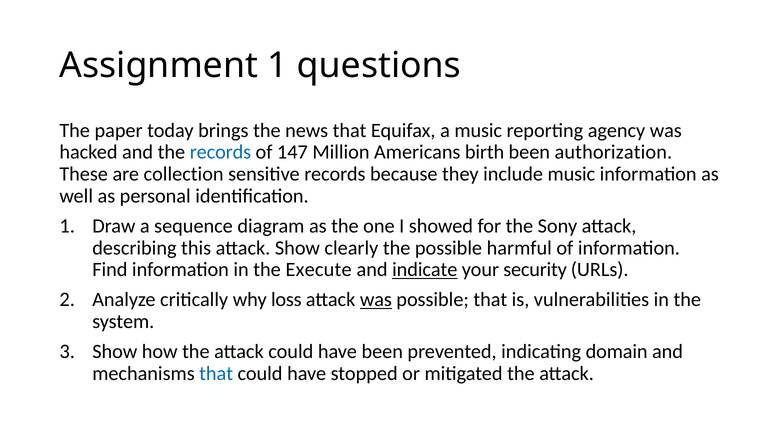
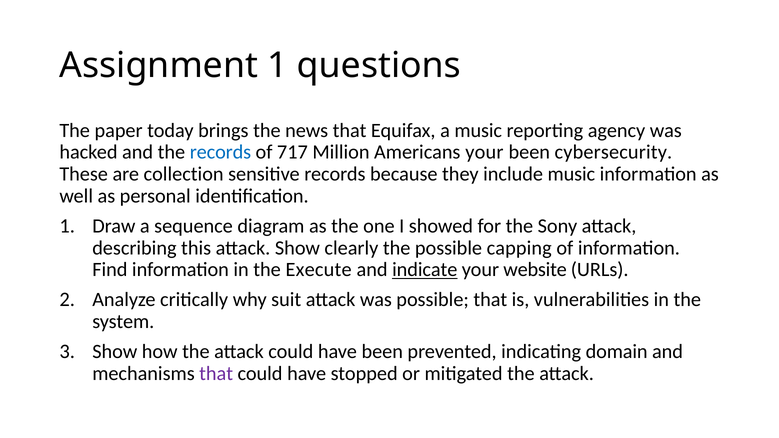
147: 147 -> 717 (292, 152)
Americans birth: birth -> your (484, 152)
authorization: authorization -> cybersecurity (613, 152)
harmful: harmful -> capping (519, 248)
security: security -> website (535, 270)
loss: loss -> suit (286, 300)
was underline: present -> none (376, 300)
that colour: blue -> purple (216, 374)
